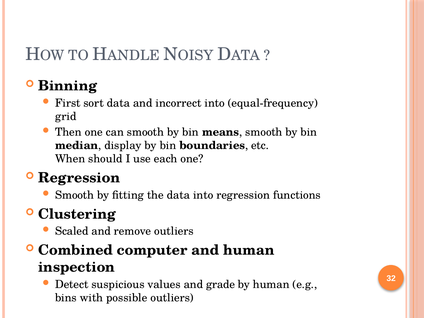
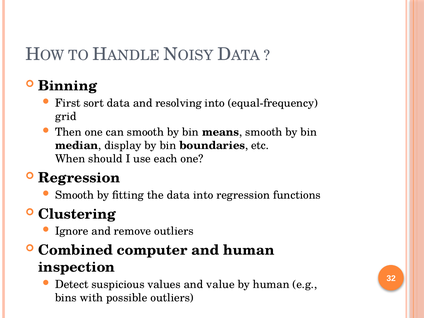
incorrect: incorrect -> resolving (179, 103)
Scaled: Scaled -> Ignore (72, 231)
grade: grade -> value (221, 284)
